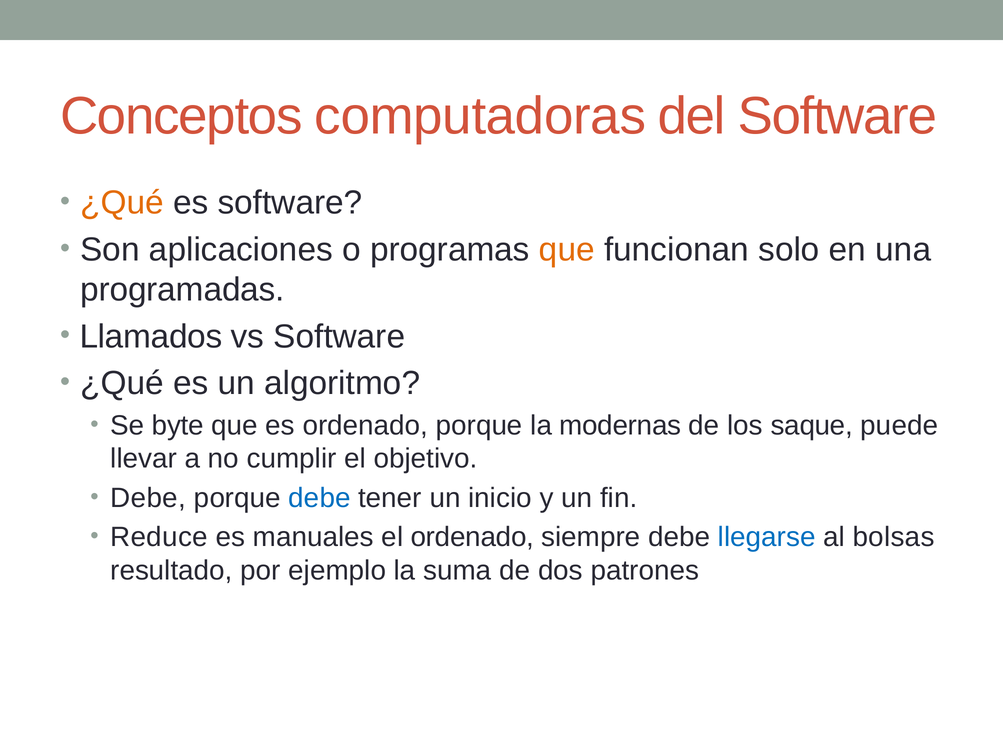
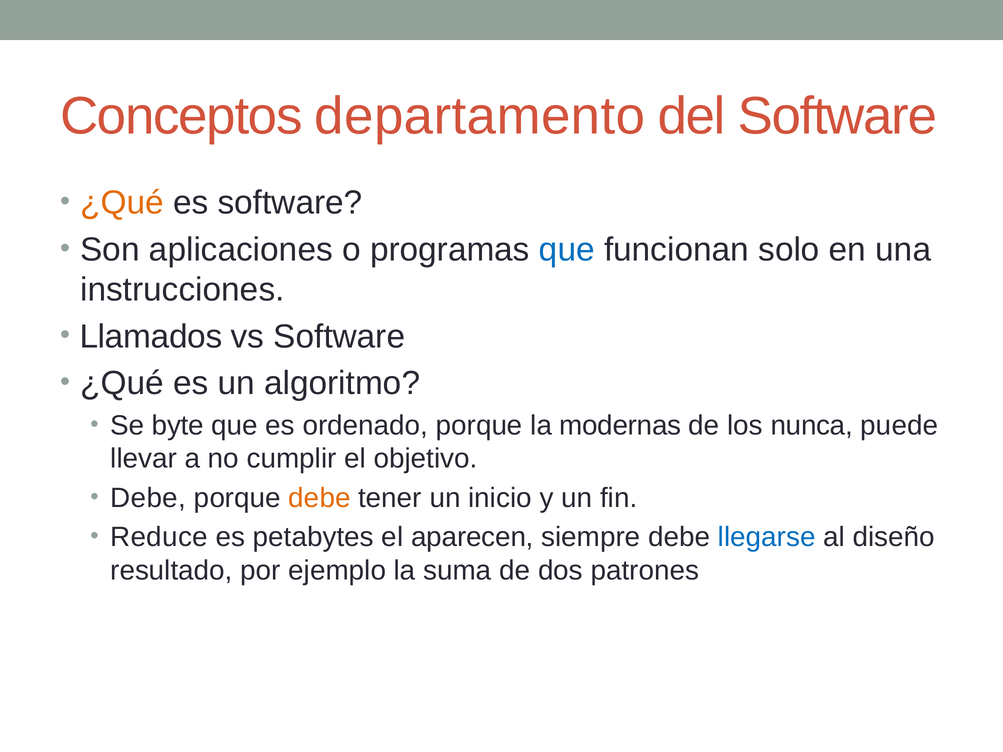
computadoras: computadoras -> departamento (480, 117)
que colour: orange -> blue (567, 250)
programadas: programadas -> instrucciones (182, 290)
saque: saque -> nunca (812, 425)
debe colour: blue -> orange (320, 498)
manuales: manuales -> petabytes (313, 537)
el ordenado: ordenado -> aparecen (472, 537)
bolsas: bolsas -> diseño (894, 537)
